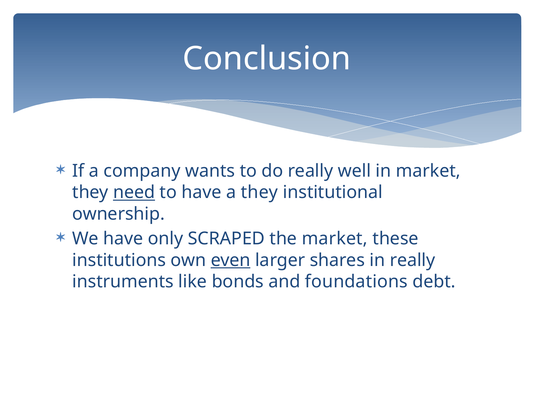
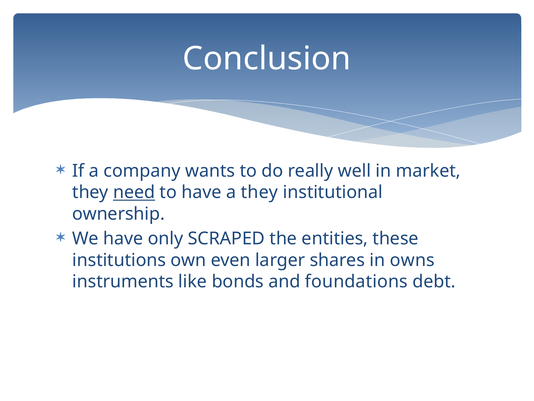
the market: market -> entities (335, 238)
even underline: present -> none (231, 260)
in really: really -> owns (412, 260)
